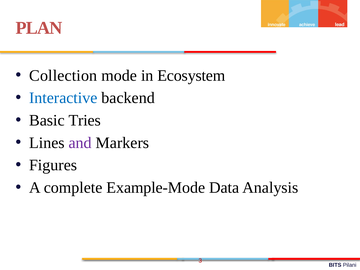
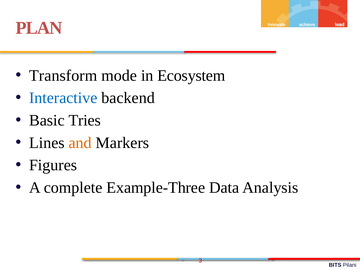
Collection: Collection -> Transform (63, 76)
and colour: purple -> orange (80, 143)
Example-Mode: Example-Mode -> Example-Three (156, 188)
